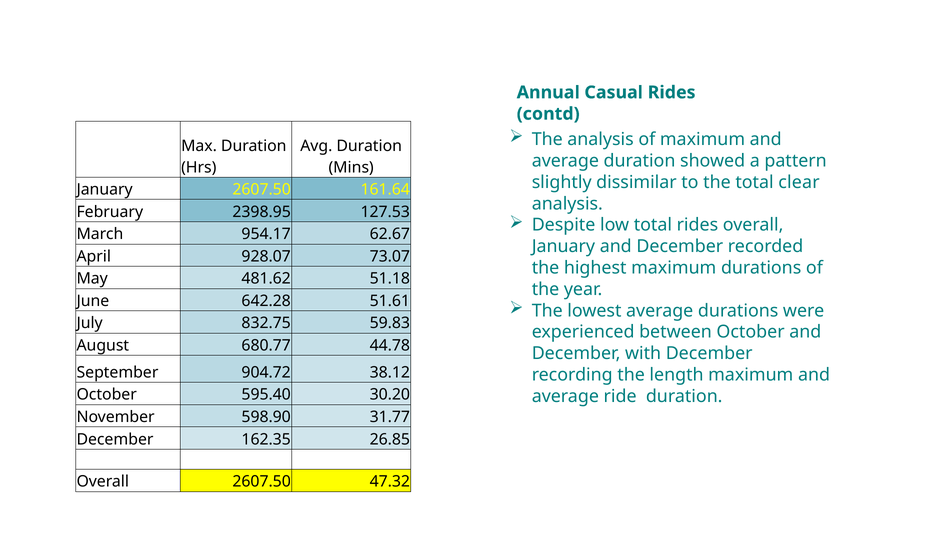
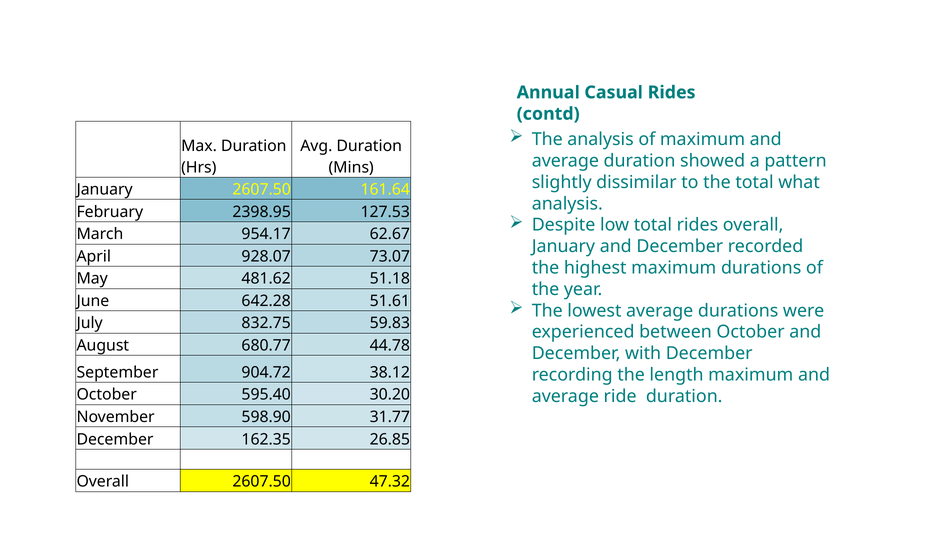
clear: clear -> what (799, 182)
